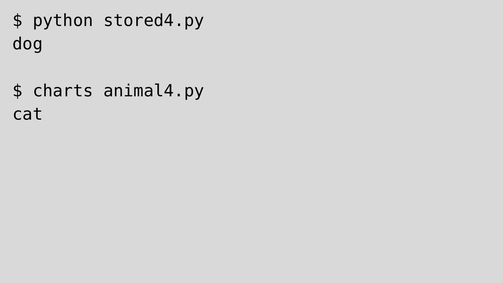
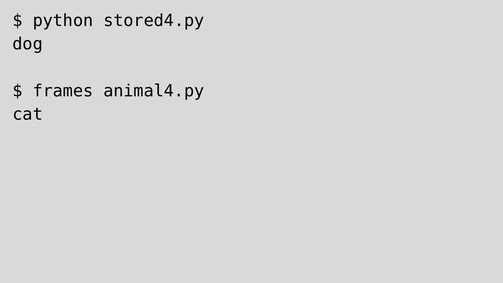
charts: charts -> frames (63, 91)
